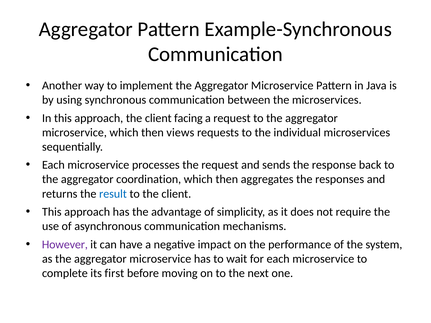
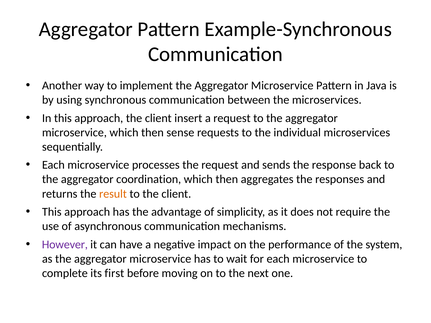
facing: facing -> insert (188, 118)
views: views -> sense (180, 133)
result colour: blue -> orange (113, 194)
